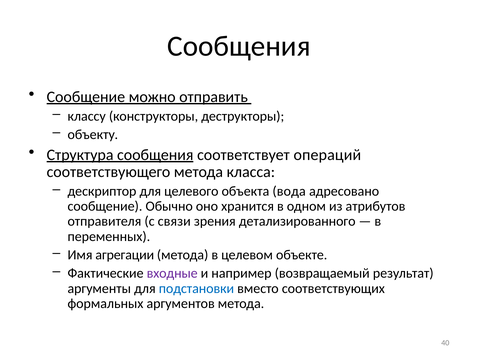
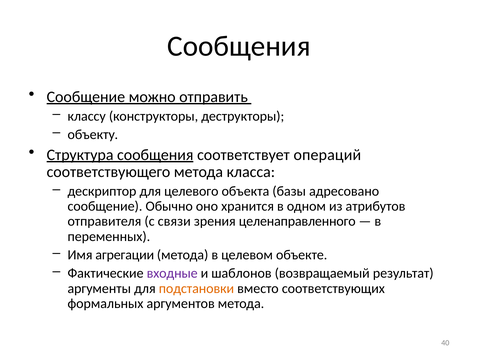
вода: вода -> базы (289, 191)
детализированного: детализированного -> целенаправленного (297, 221)
например: например -> шаблонов (241, 273)
подстановки colour: blue -> orange (196, 288)
